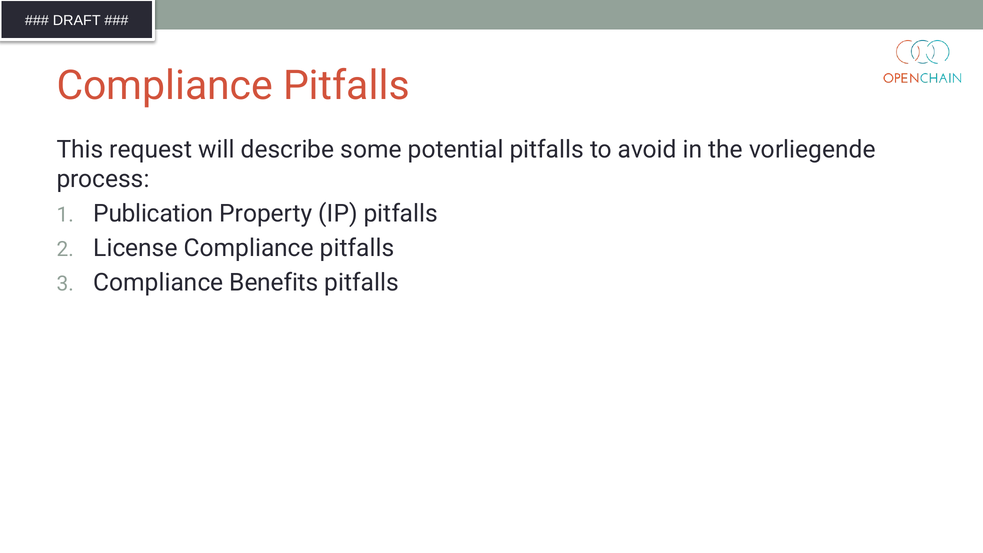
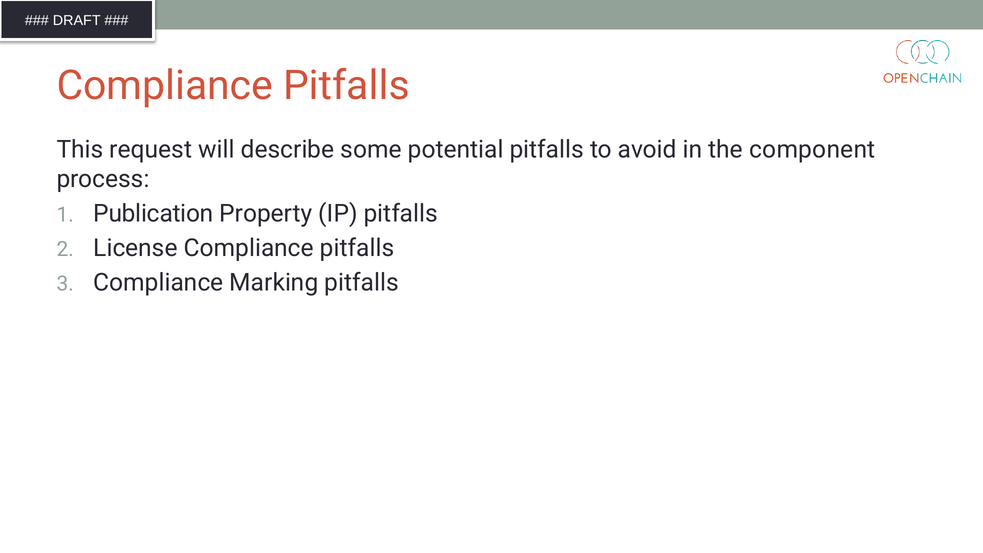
vorliegende: vorliegende -> component (812, 150)
Benefits: Benefits -> Marking (274, 282)
